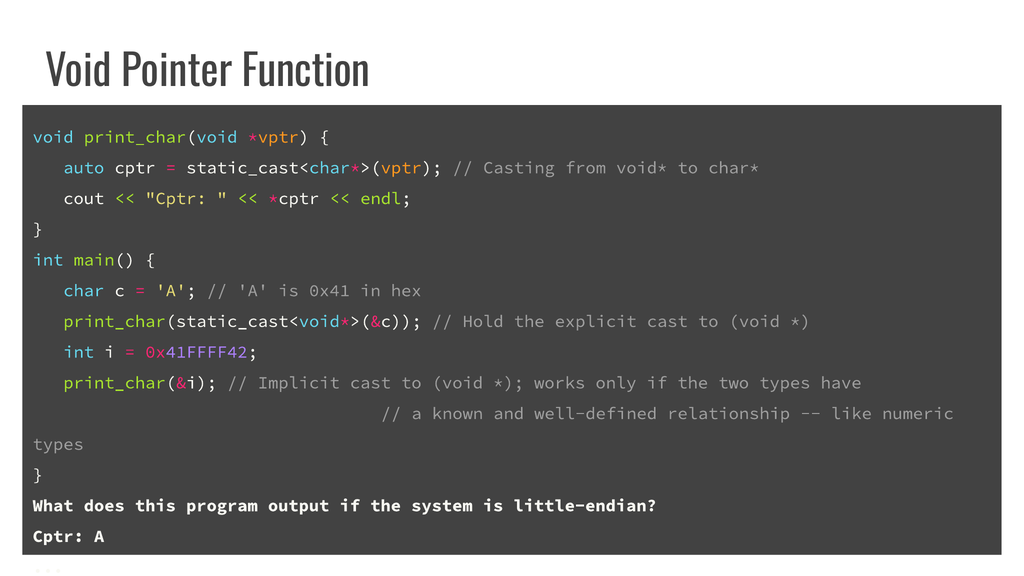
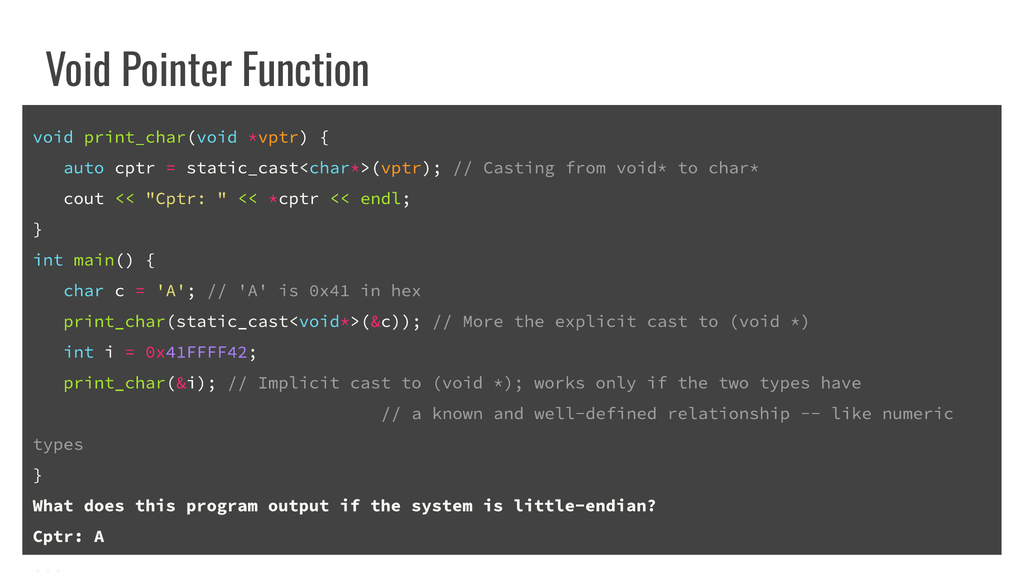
Hold: Hold -> More (483, 321)
